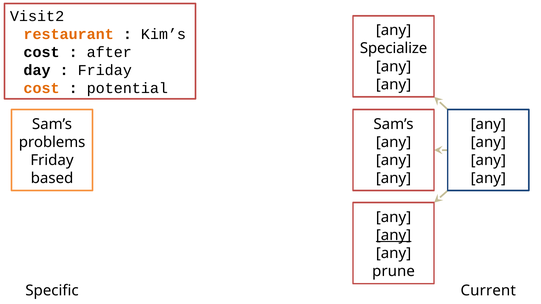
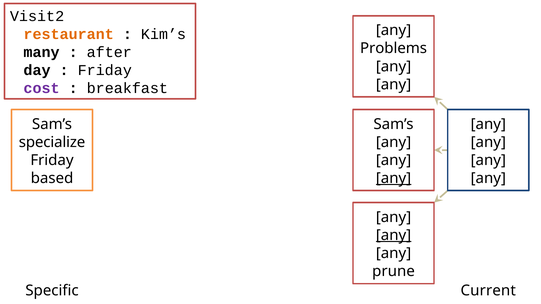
Specialize: Specialize -> Problems (394, 48)
cost: cost -> many (42, 52)
cost colour: orange -> purple (42, 88)
potential: potential -> breakfast (127, 88)
problems: problems -> specialize (52, 142)
any underline: none -> present (394, 178)
